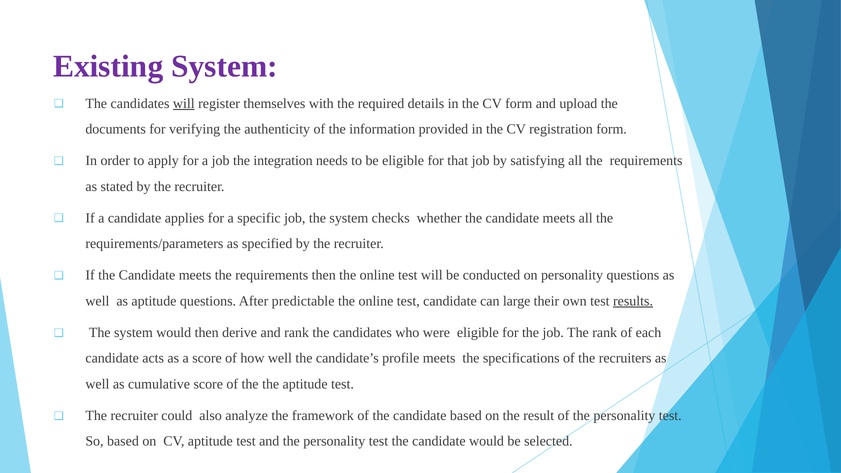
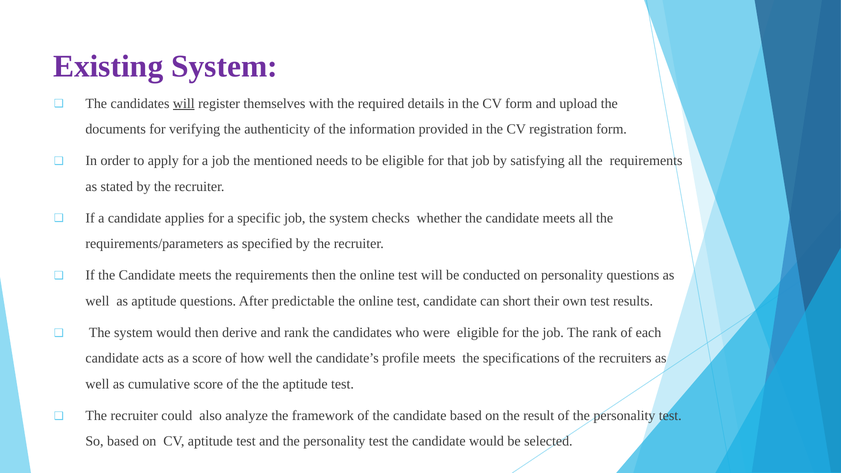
integration: integration -> mentioned (283, 161)
large: large -> short (517, 301)
results underline: present -> none (633, 301)
